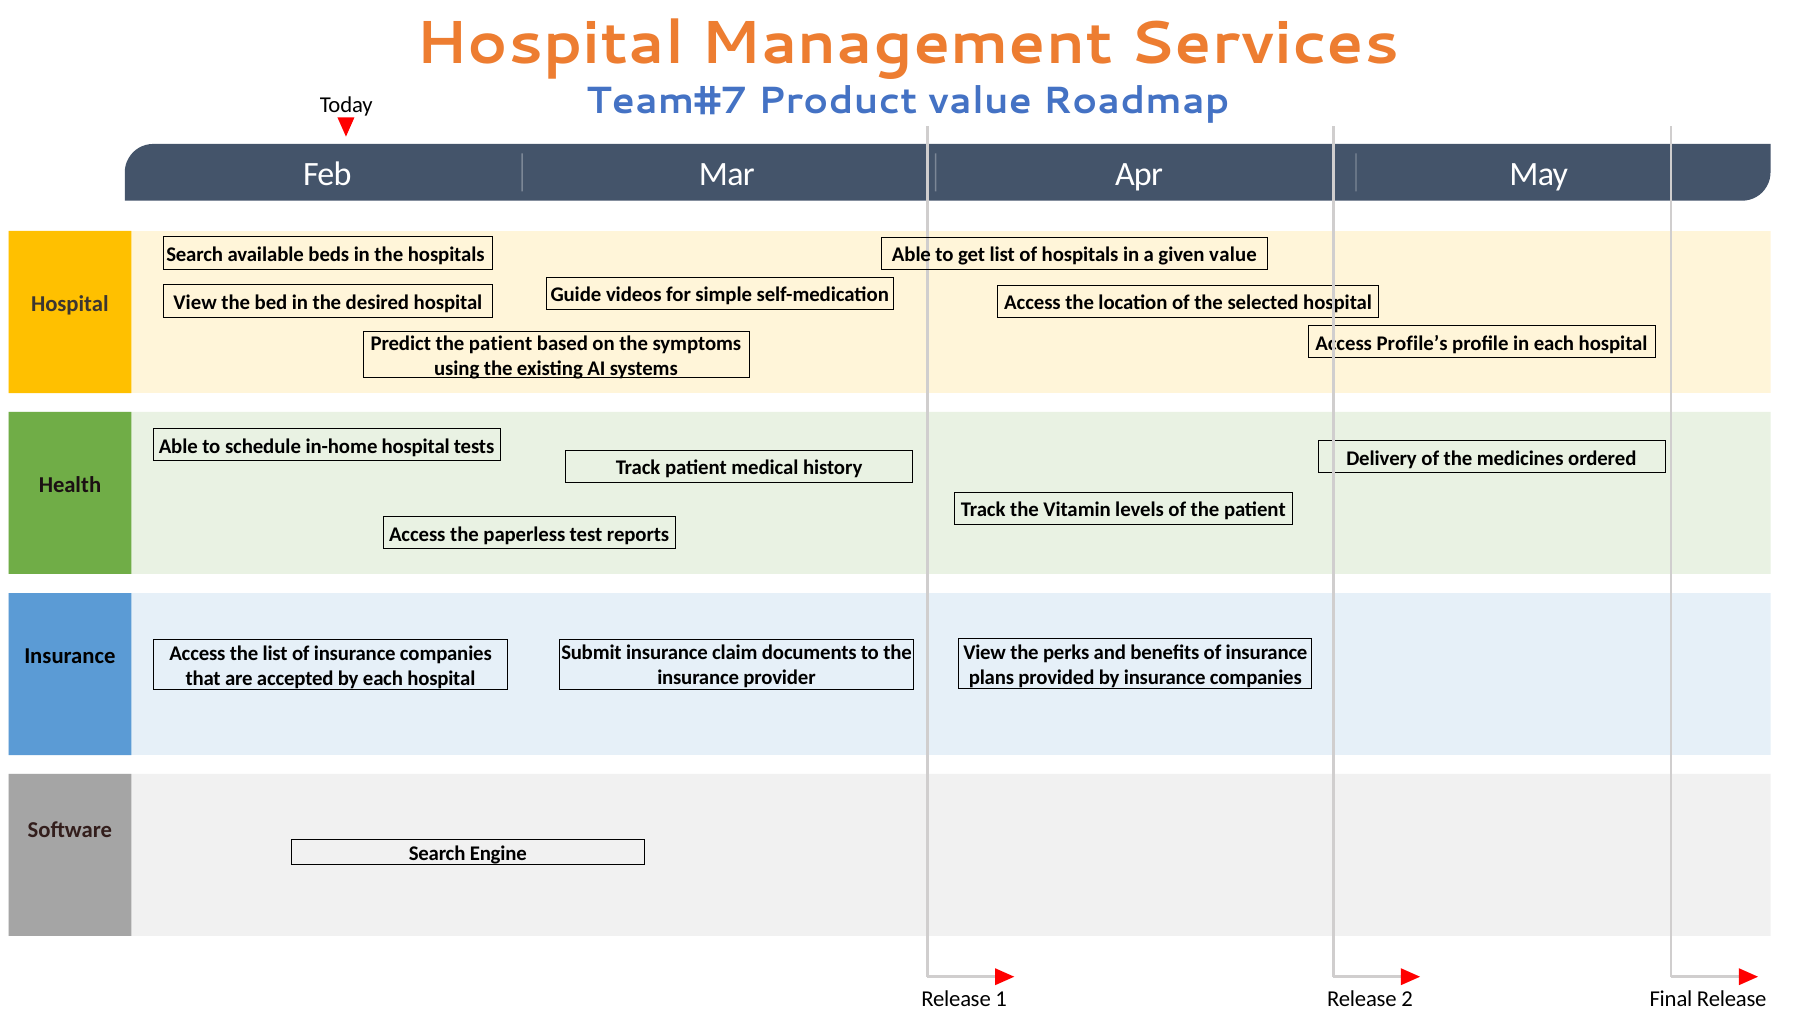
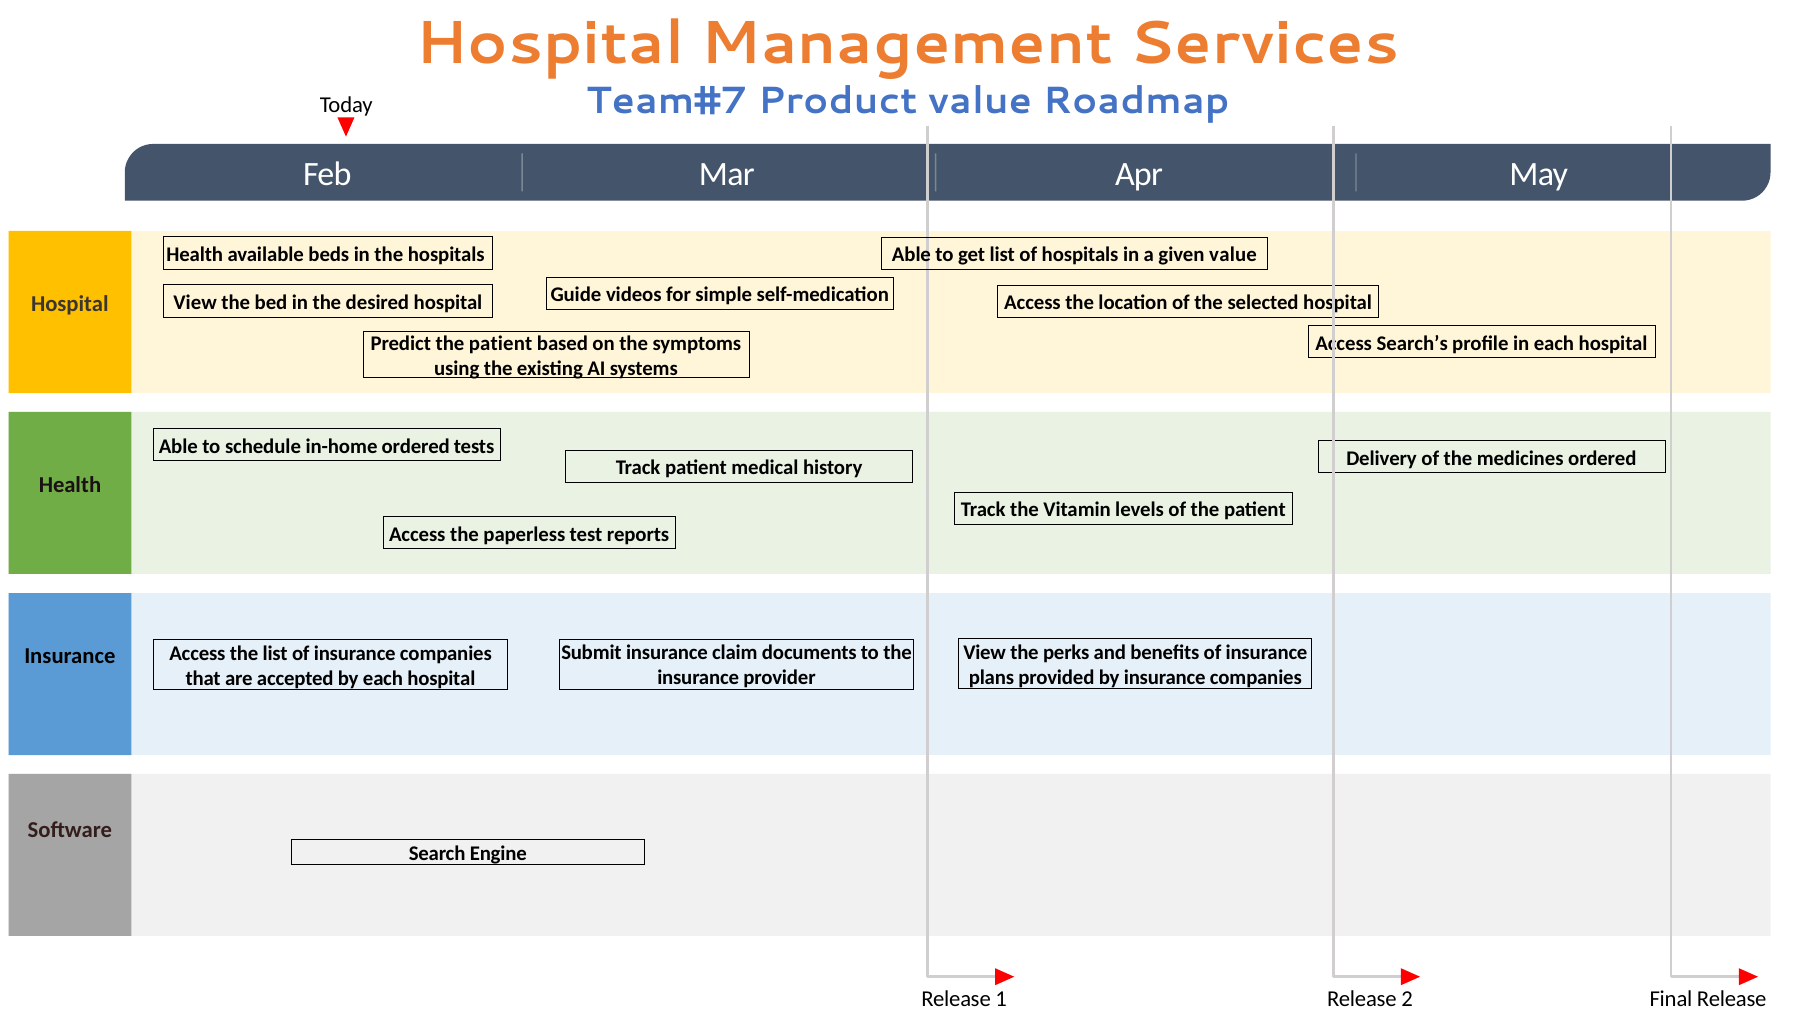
Search: Search -> Health (195, 254)
Profile’s: Profile’s -> Search’s (1412, 343)
in-home hospital: hospital -> ordered (416, 446)
